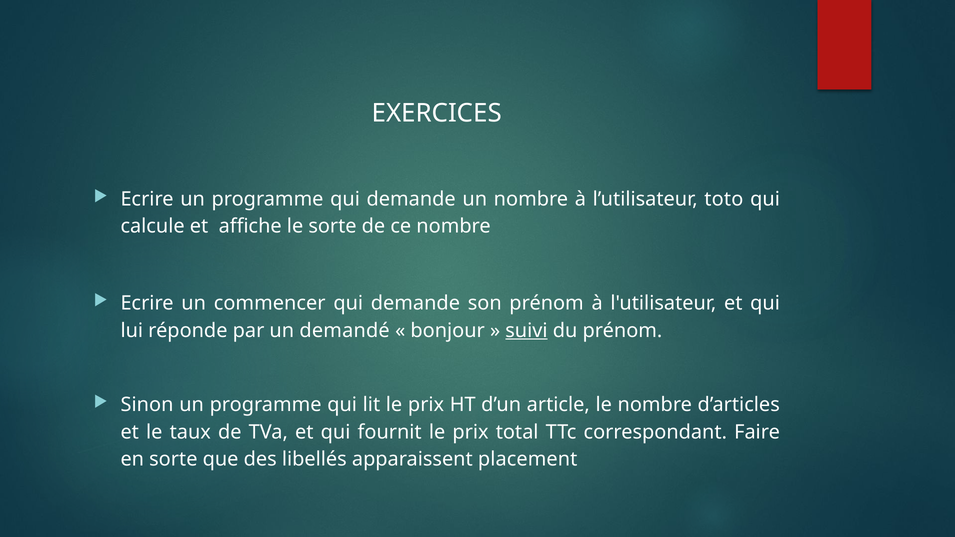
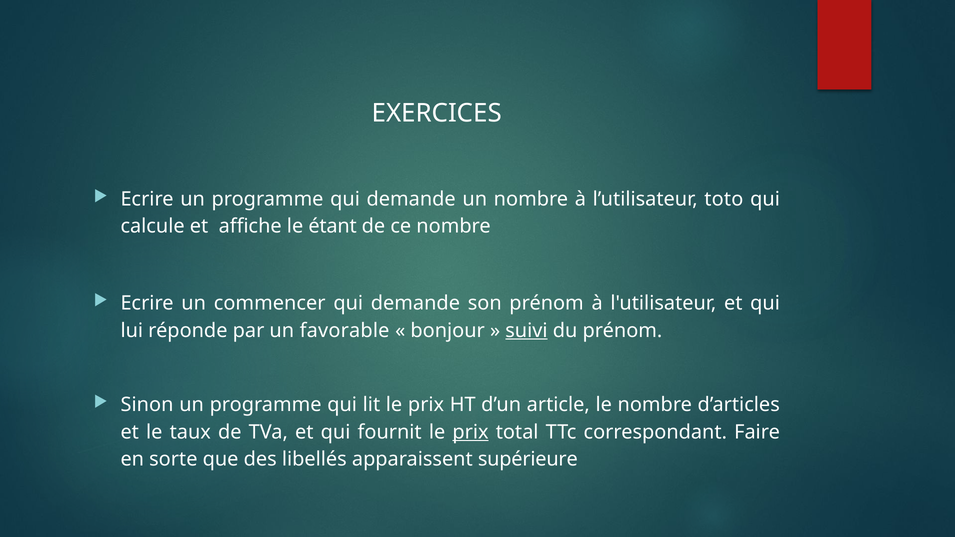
le sorte: sorte -> étant (333, 226)
demandé: demandé -> favorable (345, 331)
prix underline: none -> present (471, 432)
placement: placement -> supérieure (528, 459)
